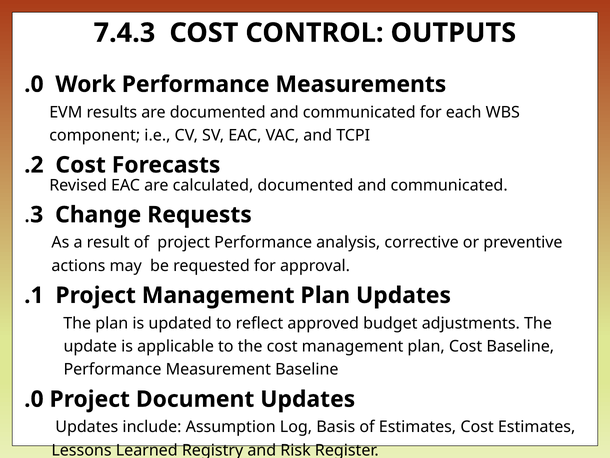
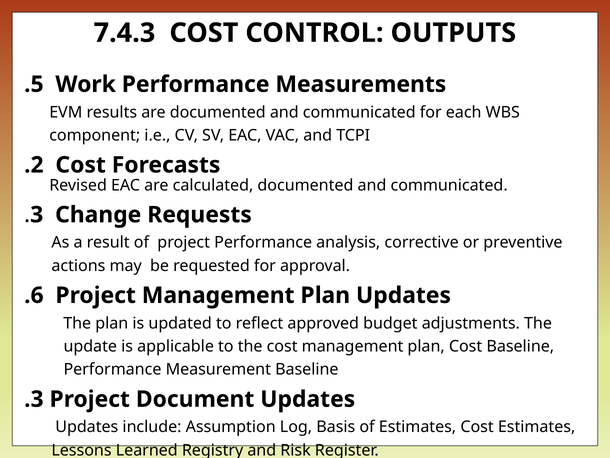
.0: .0 -> .5 (34, 84)
.1: .1 -> .6 (34, 295)
.0: .0 -> .3 (34, 399)
